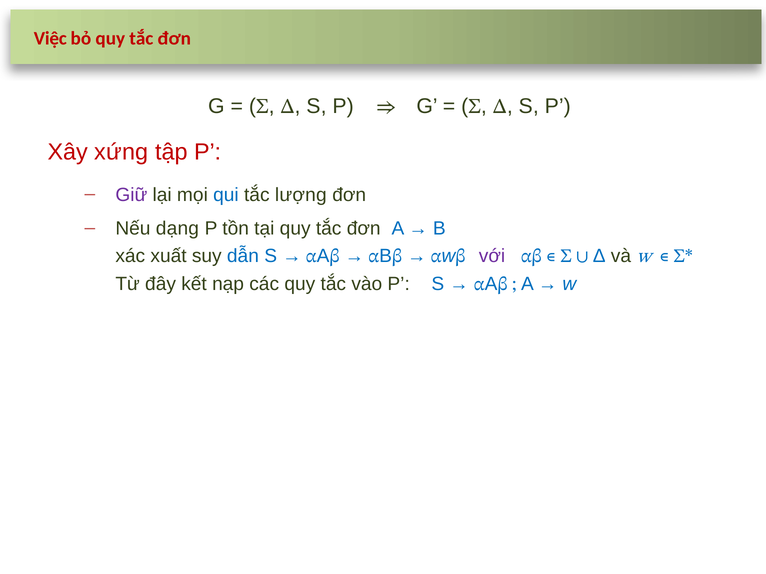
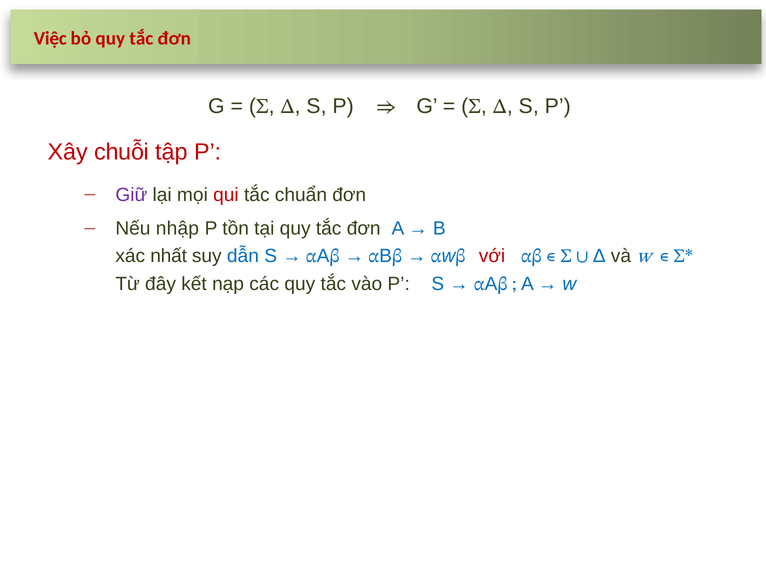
xứng: xứng -> chuỗi (122, 152)
qui colour: blue -> red (226, 195)
lượng: lượng -> chuẩn (301, 195)
dạng: dạng -> nhập (177, 229)
xuất: xuất -> nhất (169, 256)
với colour: purple -> red (492, 256)
